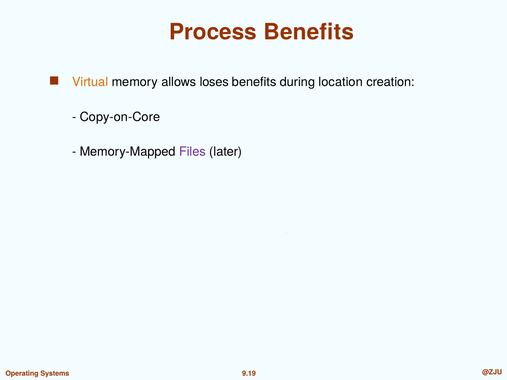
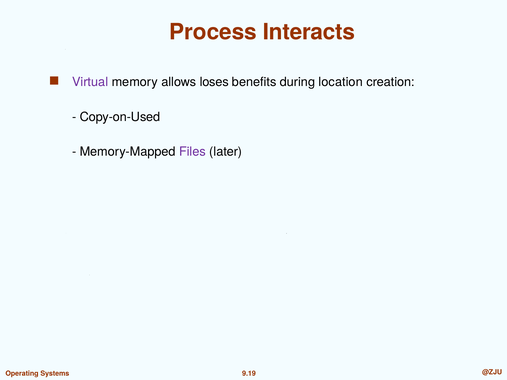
Process Benefits: Benefits -> Interacts (309, 32)
Virtual colour: orange -> purple (90, 82)
Copy-on-Core: Copy-on-Core -> Copy-on-Used (120, 117)
